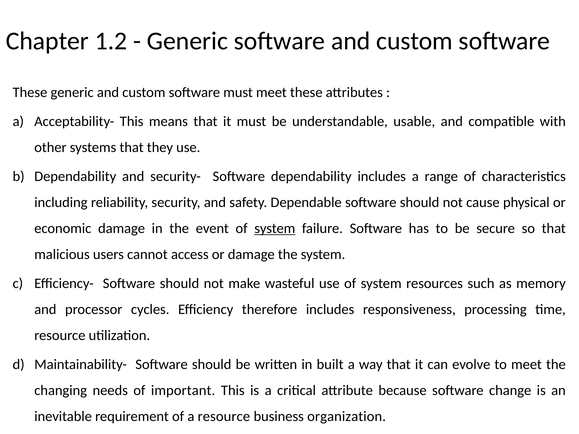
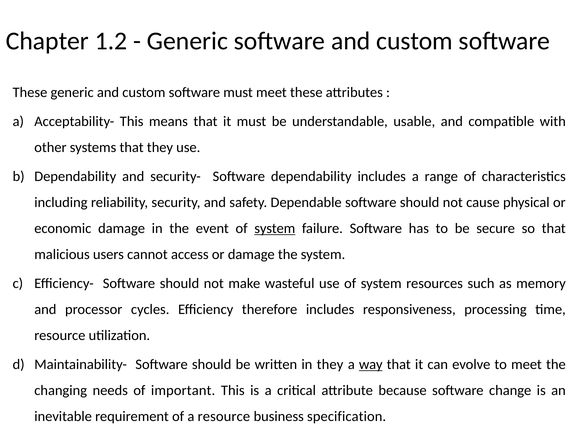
in built: built -> they (330, 365)
way underline: none -> present (371, 365)
organization: organization -> specification (347, 417)
